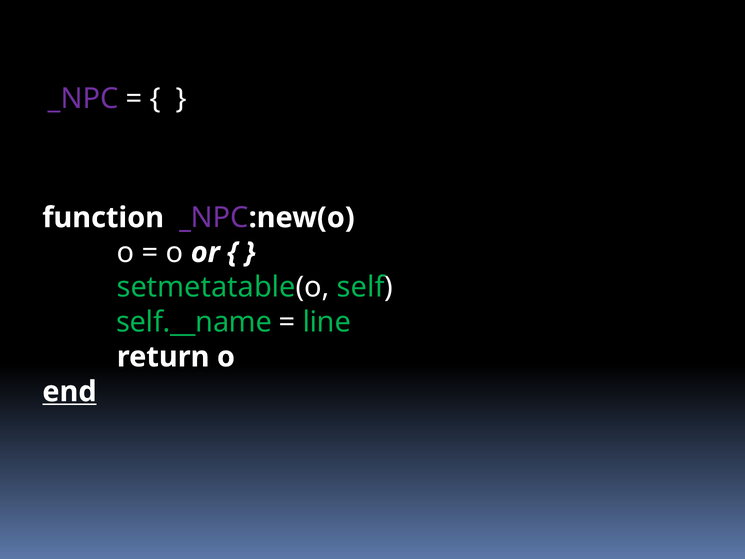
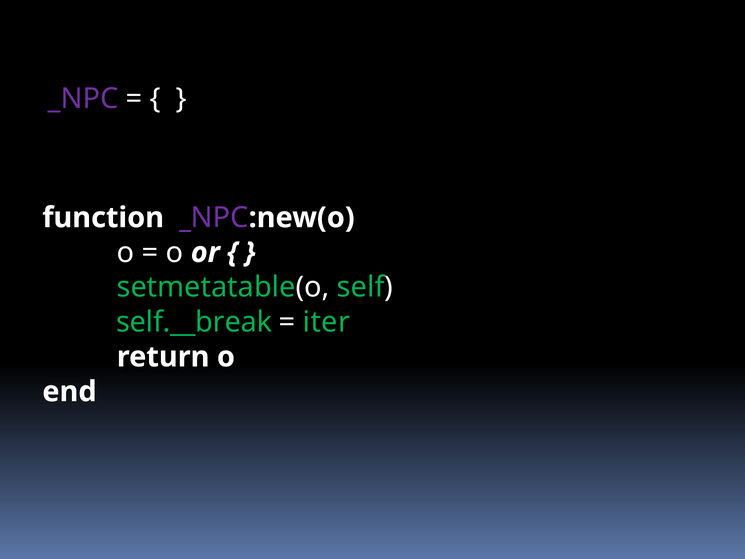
self.__name: self.__name -> self.__break (194, 322)
line: line -> iter (326, 322)
end underline: present -> none (69, 392)
